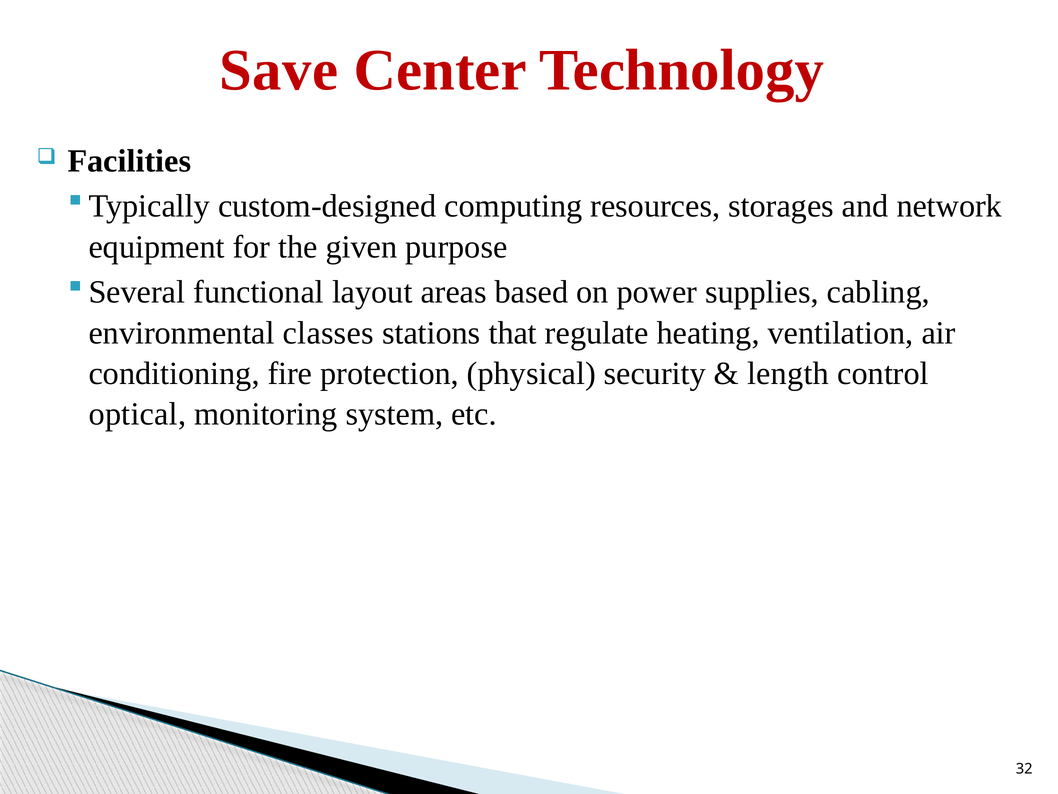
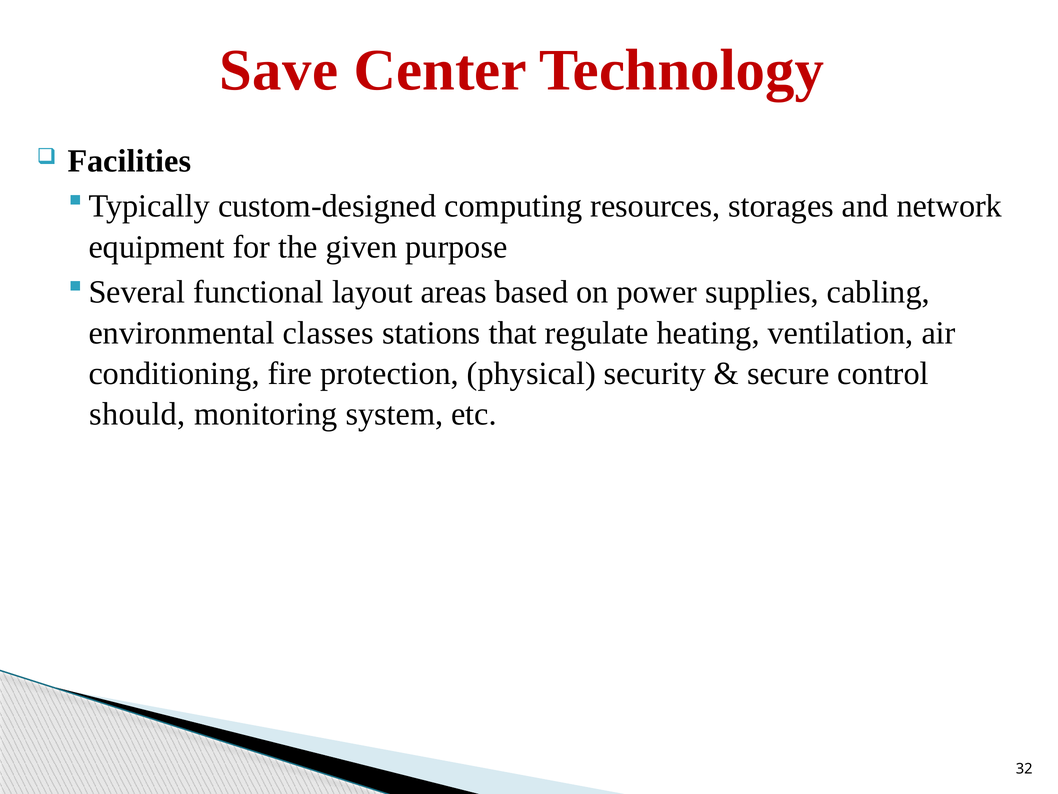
length: length -> secure (788, 373)
optical: optical -> should (137, 414)
